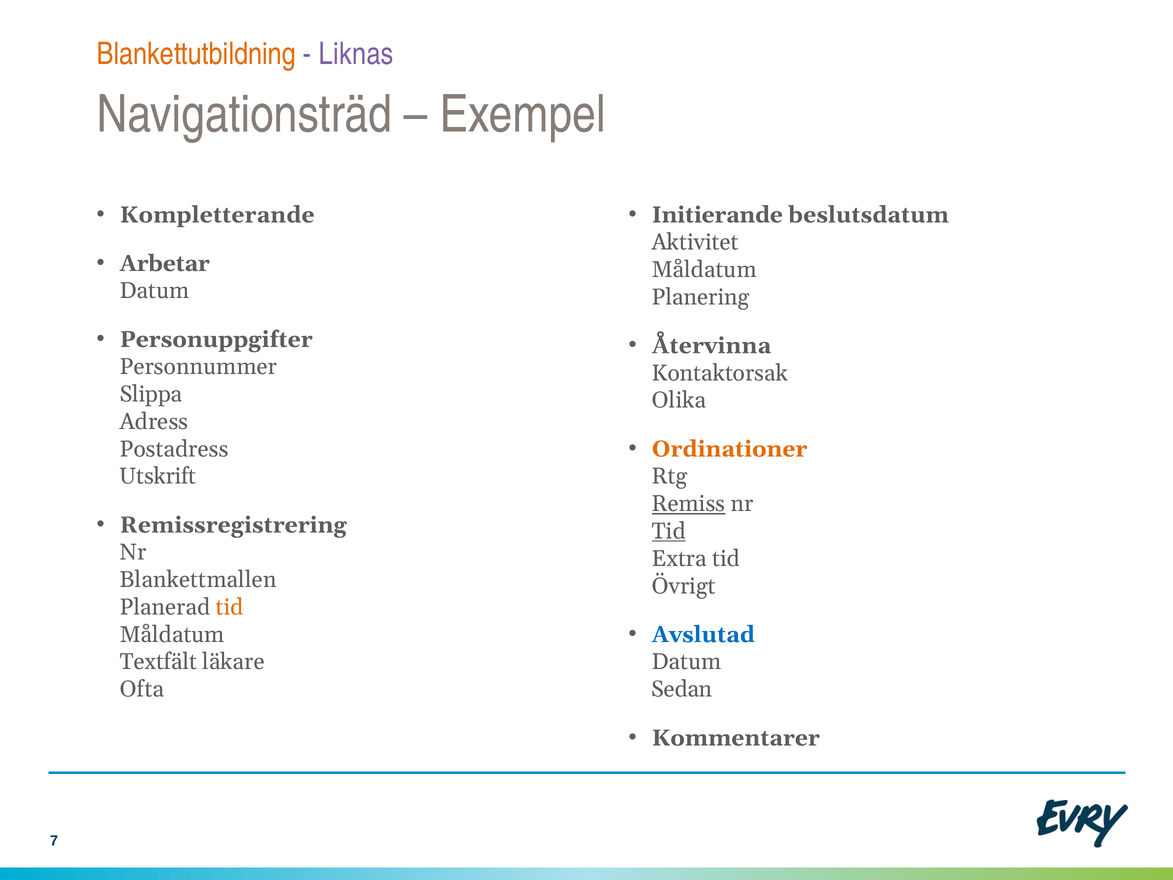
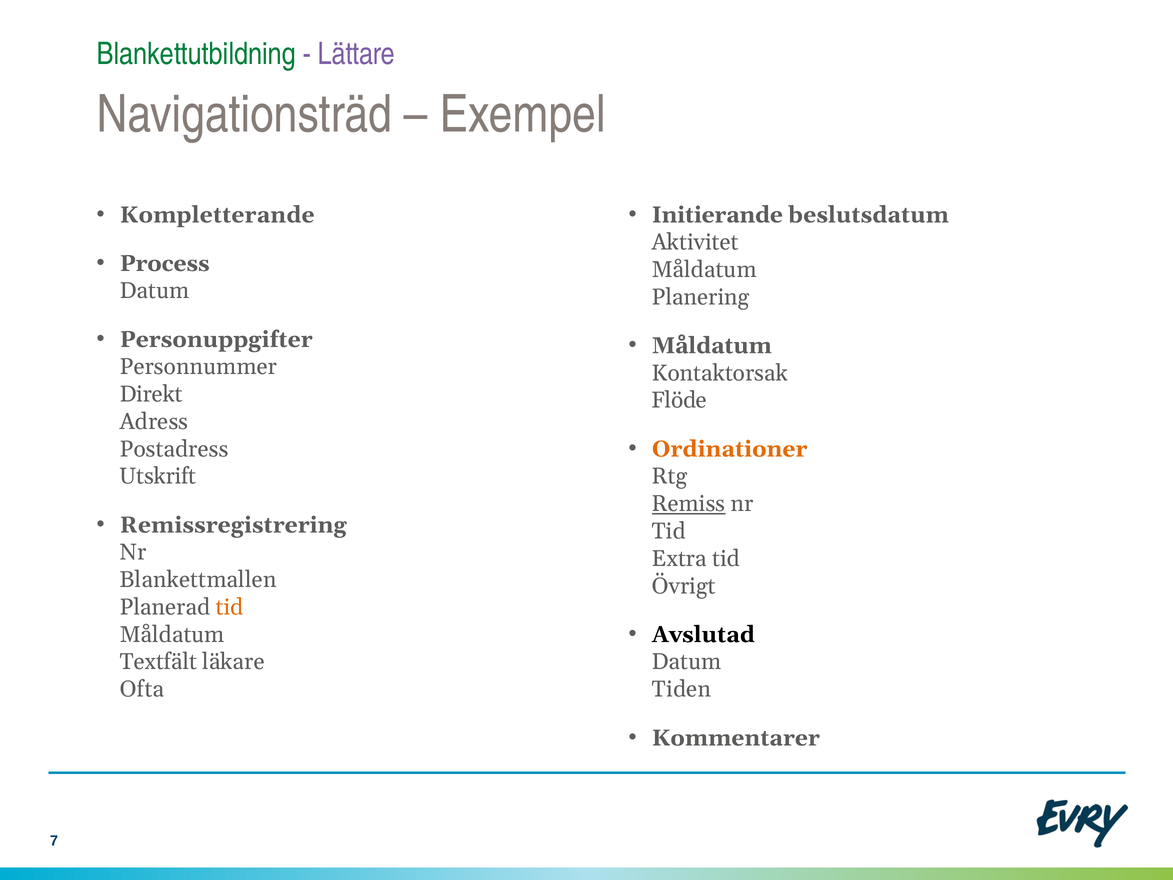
Blankettutbildning colour: orange -> green (196, 54)
Liknas: Liknas -> Lättare (356, 54)
Arbetar: Arbetar -> Process (165, 263)
Återvinna: Återvinna -> Måldatum (712, 346)
Slippa: Slippa -> Direkt (151, 394)
Olika: Olika -> Flöde (679, 400)
Tid underline: present -> none (669, 531)
Avslutad colour: blue -> black (703, 634)
Sedan: Sedan -> Tiden (682, 689)
